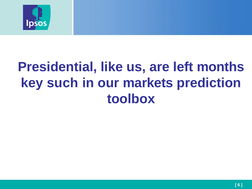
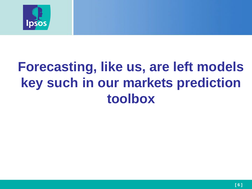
Presidential: Presidential -> Forecasting (57, 67)
months: months -> models (220, 67)
